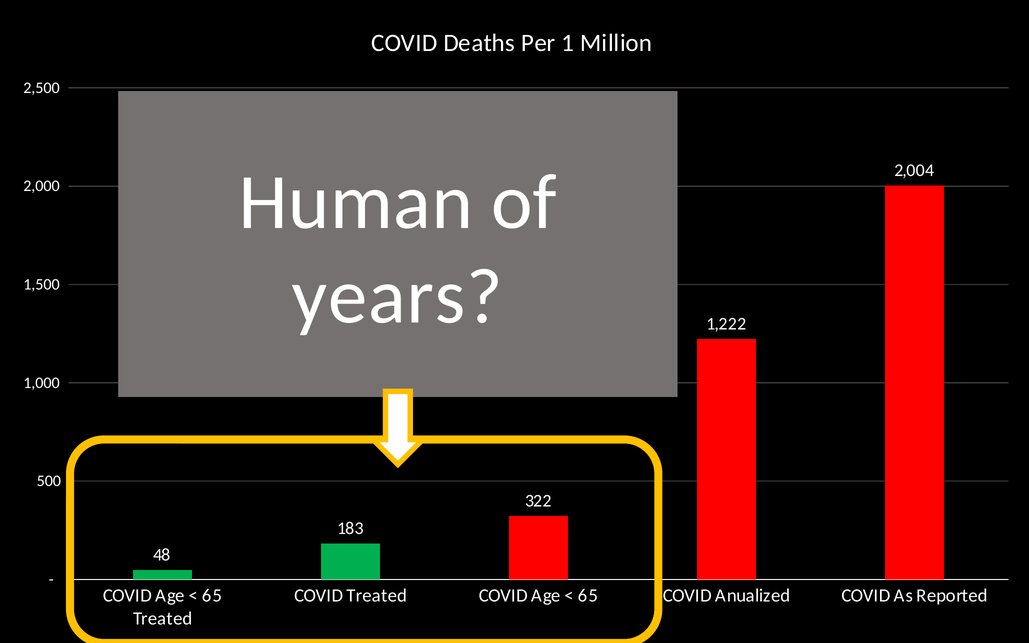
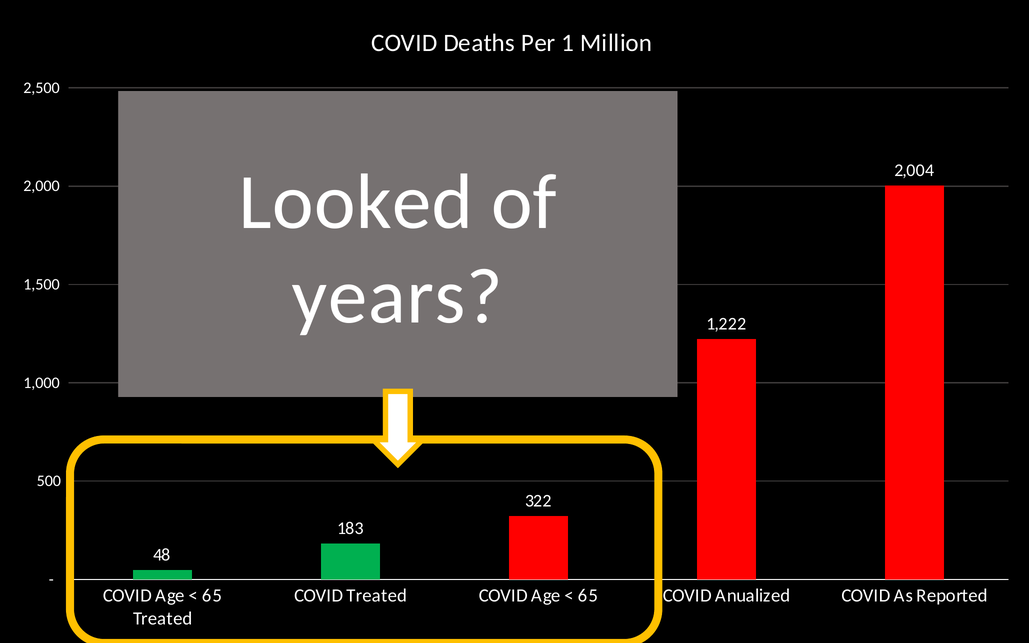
Human: Human -> Looked (356, 202)
